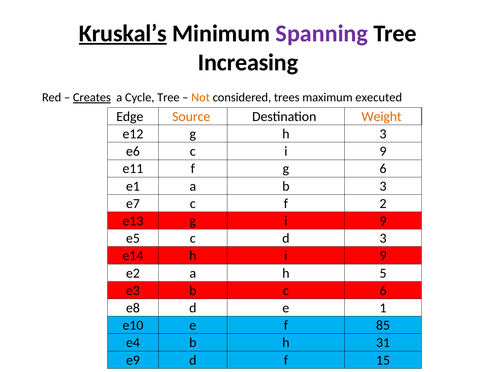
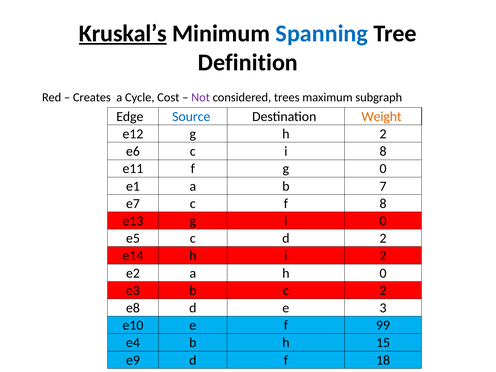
Spanning colour: purple -> blue (322, 34)
Increasing: Increasing -> Definition (248, 62)
Creates underline: present -> none (92, 98)
Cycle Tree: Tree -> Cost (168, 98)
Not colour: orange -> purple (201, 98)
executed: executed -> subgraph (379, 98)
Source colour: orange -> blue (191, 117)
h 3: 3 -> 2 (383, 134)
c i 9: 9 -> 8 (383, 151)
g 6: 6 -> 0 (383, 169)
b 3: 3 -> 7 (383, 186)
f 2: 2 -> 8 (383, 204)
g i 9: 9 -> 0 (383, 221)
d 3: 3 -> 2 (383, 238)
h i 9: 9 -> 2 (383, 256)
h 5: 5 -> 0 (383, 273)
c 6: 6 -> 2 (383, 291)
1: 1 -> 3 (383, 308)
85: 85 -> 99 (383, 325)
31: 31 -> 15 (383, 343)
15: 15 -> 18 (383, 360)
